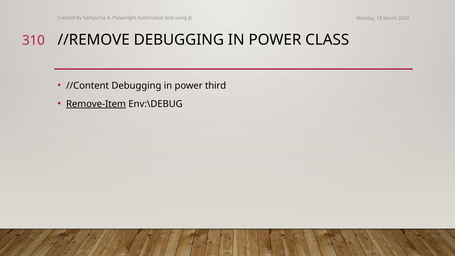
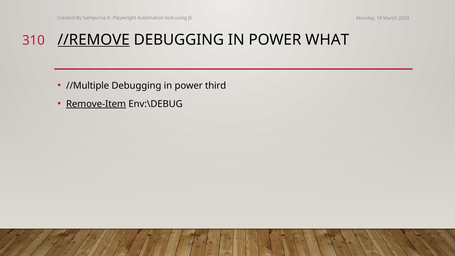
//REMOVE underline: none -> present (94, 40)
CLASS: CLASS -> WHAT (327, 40)
//Content: //Content -> //Multiple (88, 86)
